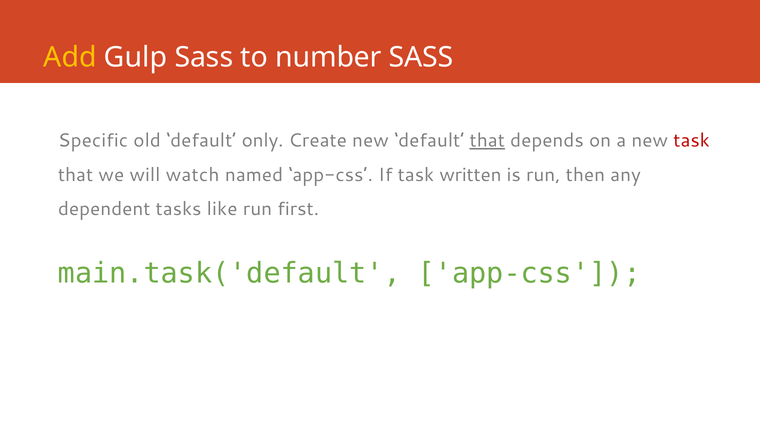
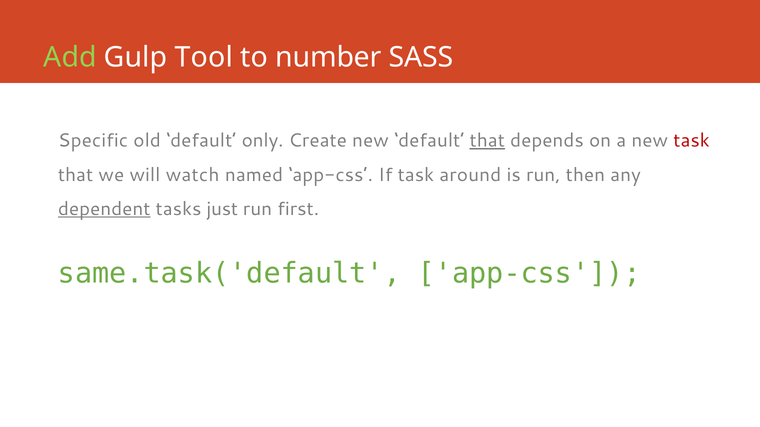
Add colour: yellow -> light green (70, 57)
Gulp Sass: Sass -> Tool (204, 57)
written: written -> around (470, 175)
dependent underline: none -> present (104, 209)
like: like -> just (222, 209)
main.task('default: main.task('default -> same.task('default (229, 273)
